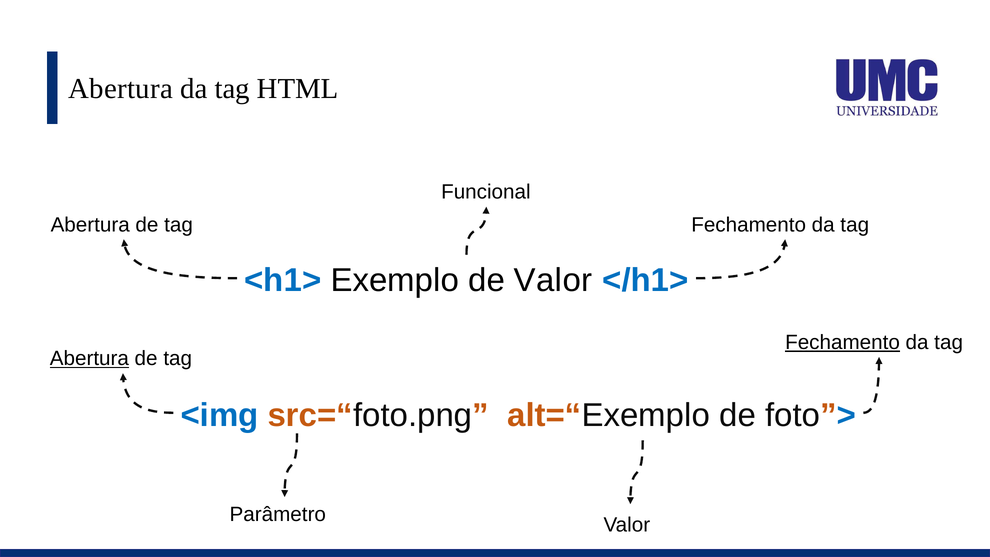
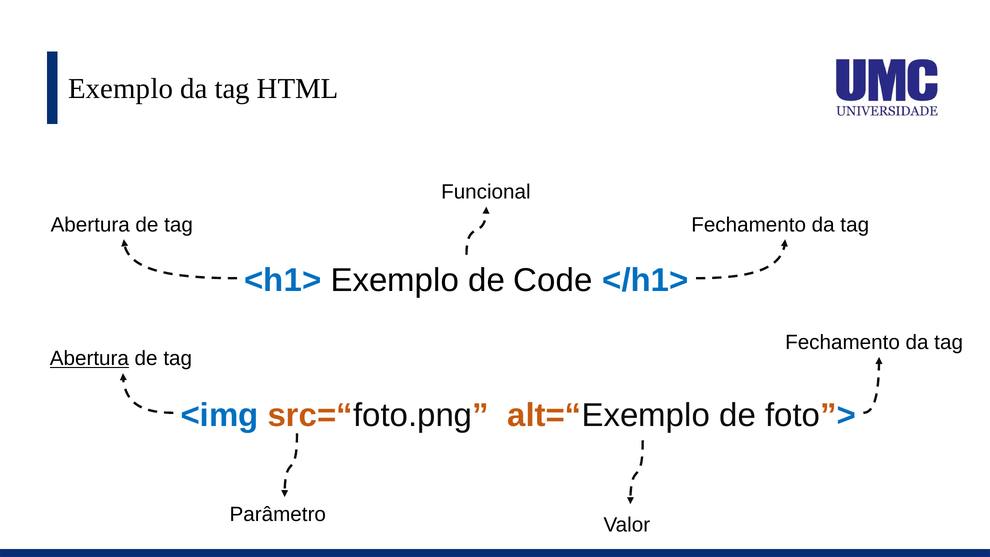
Abertura: Abertura -> Exemplo (121, 88)
de Valor: Valor -> Code (553, 280)
Fechamento underline: present -> none (843, 342)
